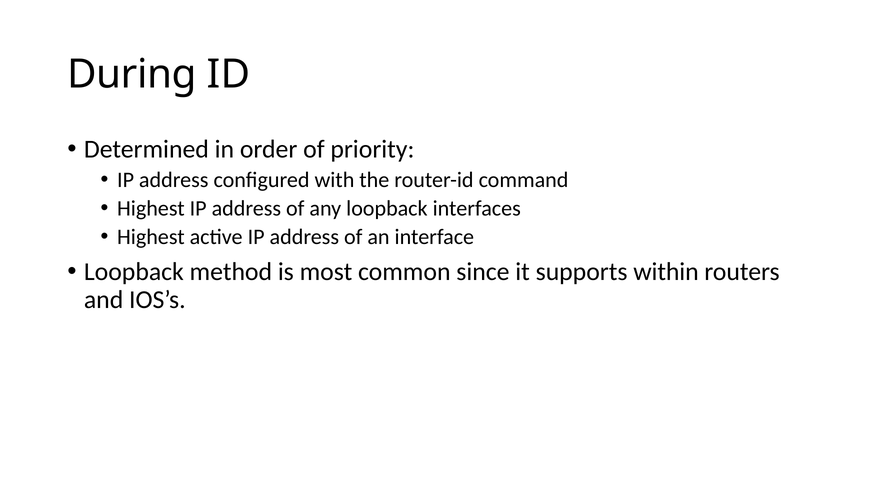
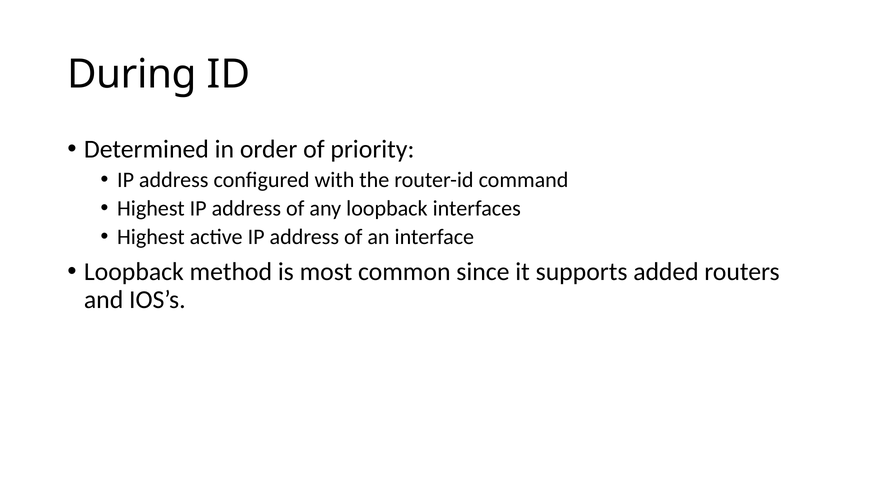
within: within -> added (666, 272)
